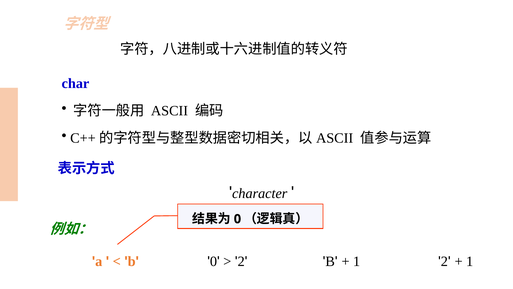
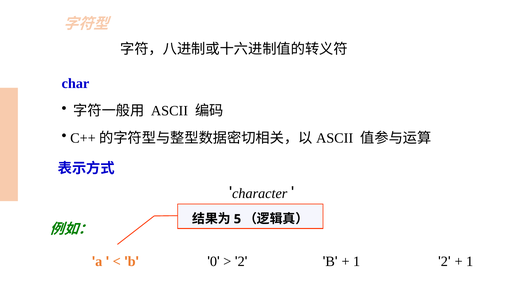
0: 0 -> 5 (237, 219)
